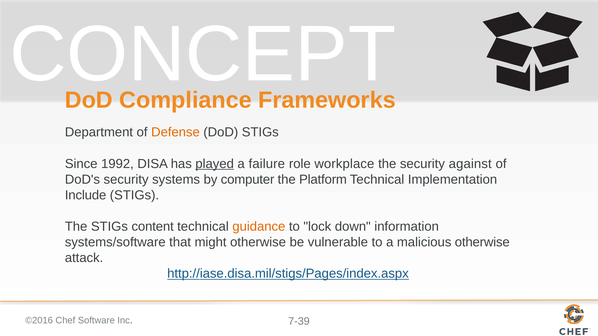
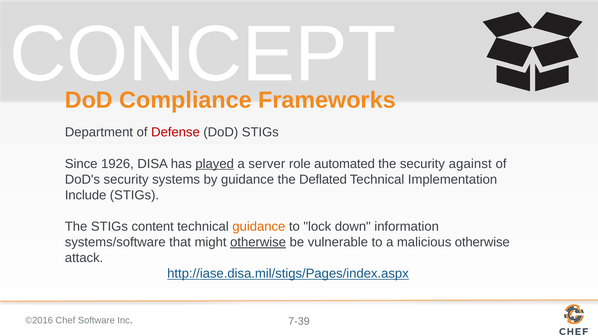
Defense colour: orange -> red (175, 132)
1992: 1992 -> 1926 (117, 164)
failure: failure -> server (267, 164)
workplace: workplace -> automated (345, 164)
by computer: computer -> guidance (248, 180)
Platform: Platform -> Deflated (323, 180)
otherwise underline: none -> present (258, 242)
